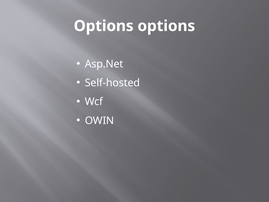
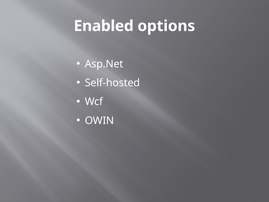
Options: Options -> Enabled (104, 26)
